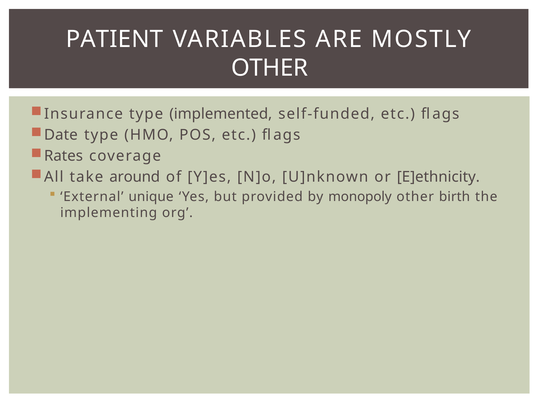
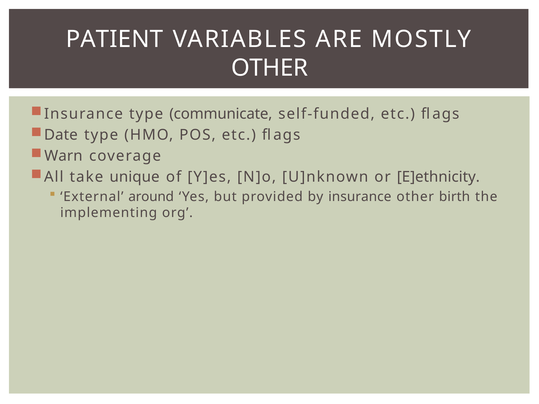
implemented: implemented -> communicate (221, 114)
Rates: Rates -> Warn (63, 156)
around: around -> unique (135, 177)
unique: unique -> around (151, 197)
by monopoly: monopoly -> insurance (360, 197)
